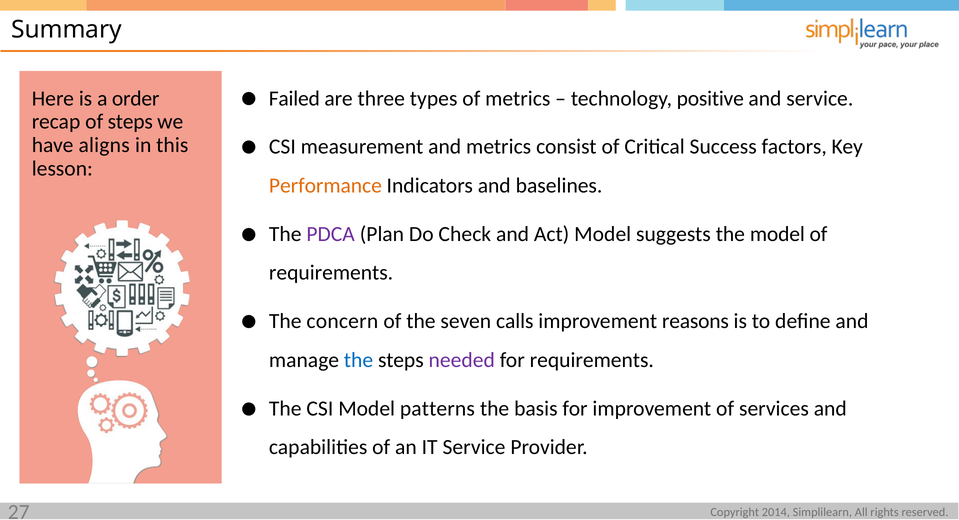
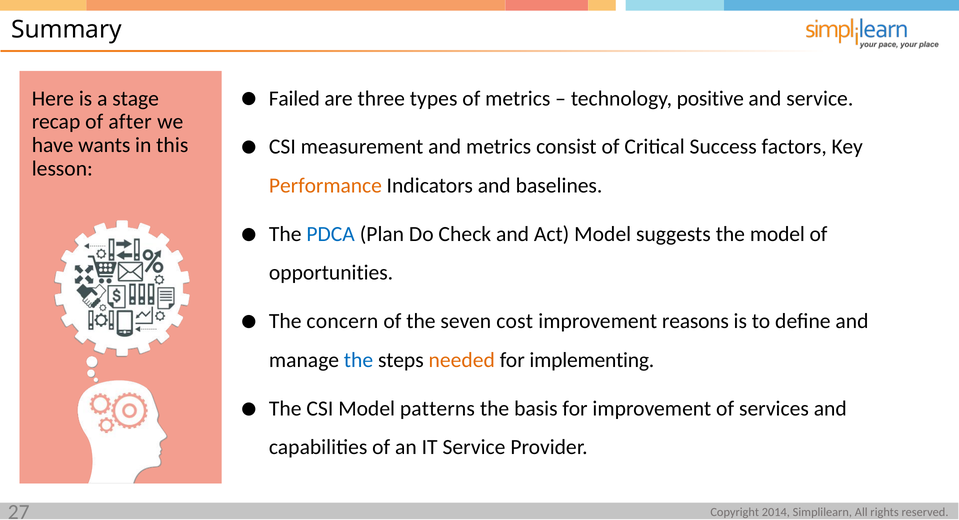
order: order -> stage (136, 98)
of steps: steps -> after (130, 122)
aligns: aligns -> wants (104, 145)
PDCA colour: purple -> blue (331, 234)
requirements: requirements -> opportunities (331, 273)
calls: calls -> cost (515, 321)
needed colour: purple -> orange (462, 360)
for requirements: requirements -> implementing (592, 360)
